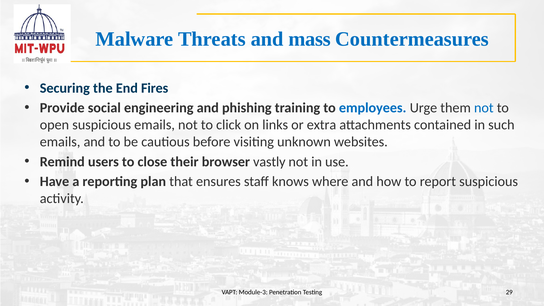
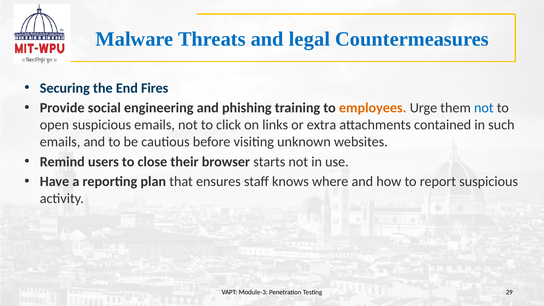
mass: mass -> legal (310, 39)
employees colour: blue -> orange (373, 108)
vastly: vastly -> starts (269, 162)
